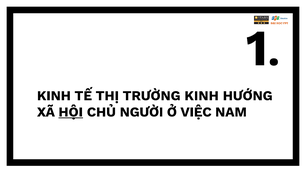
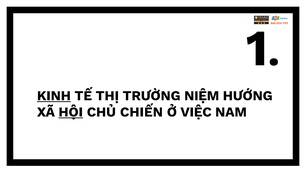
KINH underline: none -> present (54, 96)
TRƯỜNG KINH: KINH -> NIỆM (202, 96)
NGƯỜI: NGƯỜI -> CHIẾN (141, 112)
